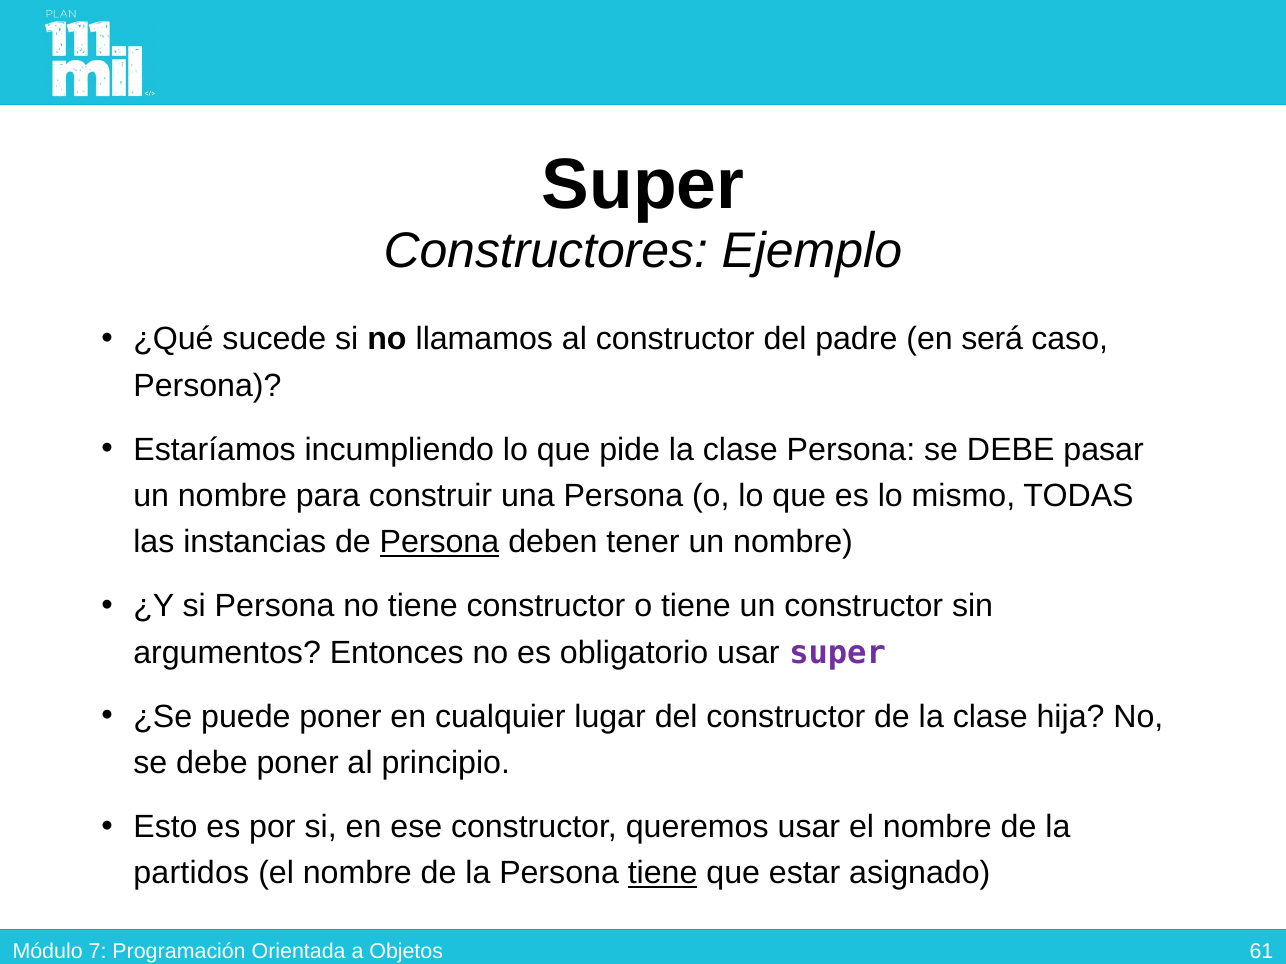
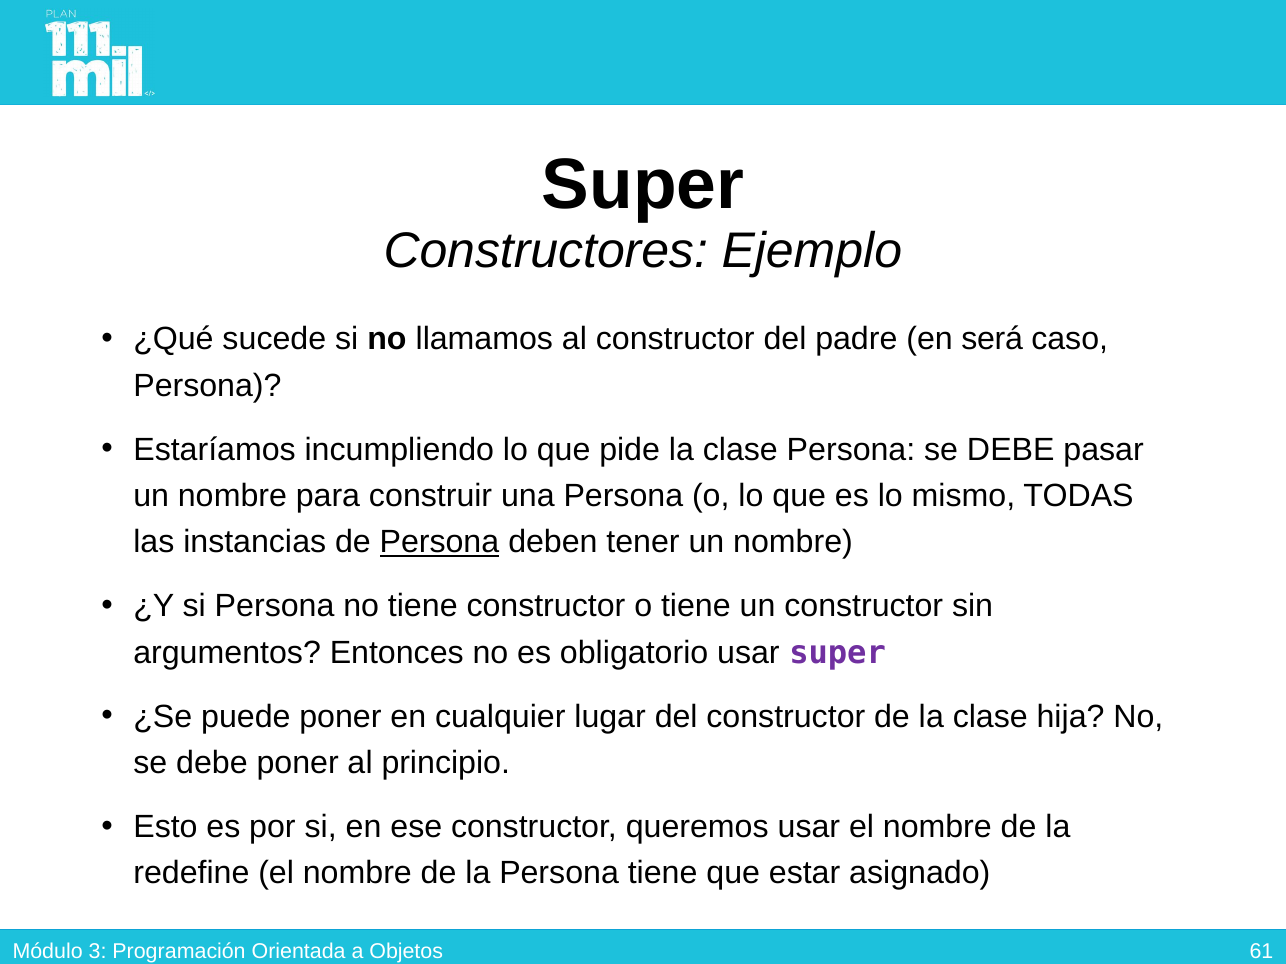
partidos: partidos -> redefine (191, 874)
tiene underline: present -> none (663, 874)
7: 7 -> 3 (98, 952)
